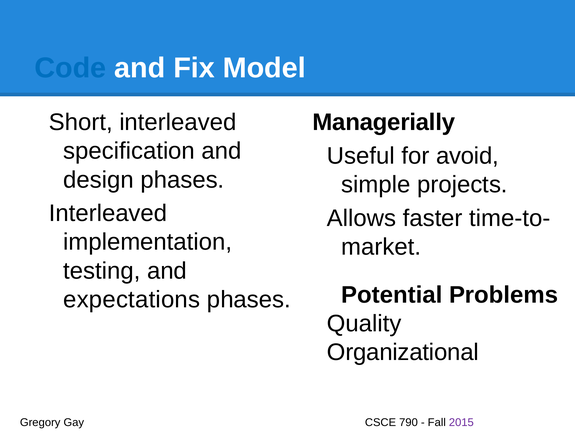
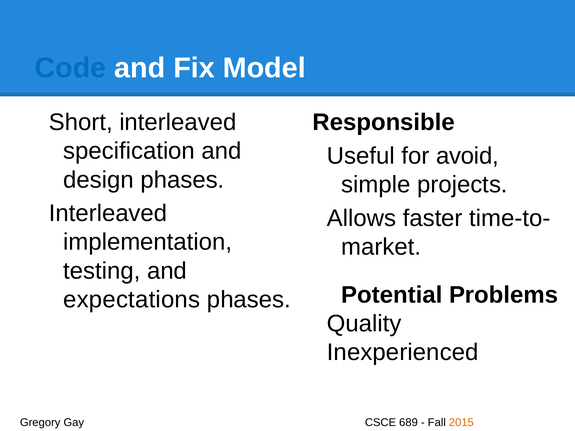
Managerially: Managerially -> Responsible (384, 122)
Organizational: Organizational -> Inexperienced (403, 352)
790: 790 -> 689 (408, 423)
2015 colour: purple -> orange (461, 423)
